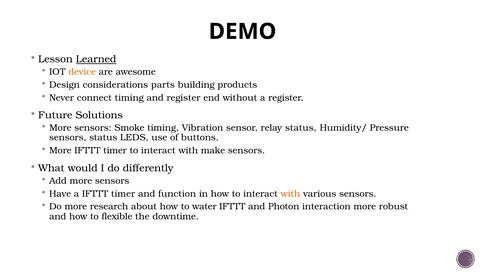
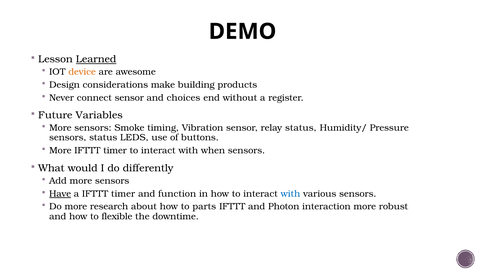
parts: parts -> make (163, 85)
connect timing: timing -> sensor (129, 97)
and register: register -> choices (183, 97)
Solutions: Solutions -> Variables (99, 115)
make: make -> when (213, 150)
Have underline: none -> present (60, 193)
with colour: orange -> blue (290, 193)
water: water -> parts (204, 206)
